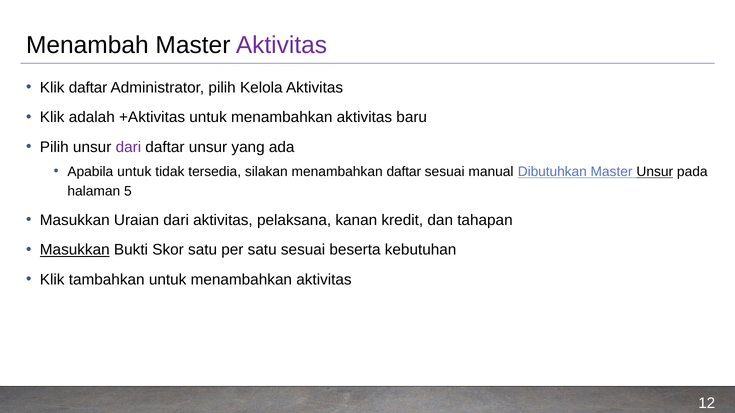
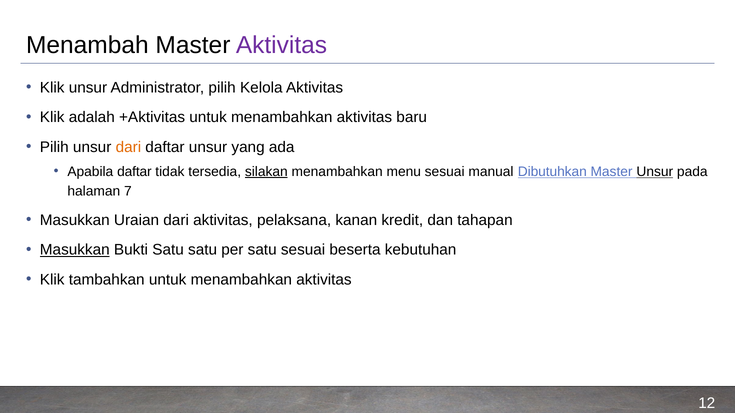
Klik daftar: daftar -> unsur (88, 88)
dari colour: purple -> orange (128, 147)
Apabila untuk: untuk -> daftar (134, 172)
silakan underline: none -> present (266, 172)
menambahkan daftar: daftar -> menu (404, 172)
5: 5 -> 7 (128, 192)
Bukti Skor: Skor -> Satu (168, 250)
